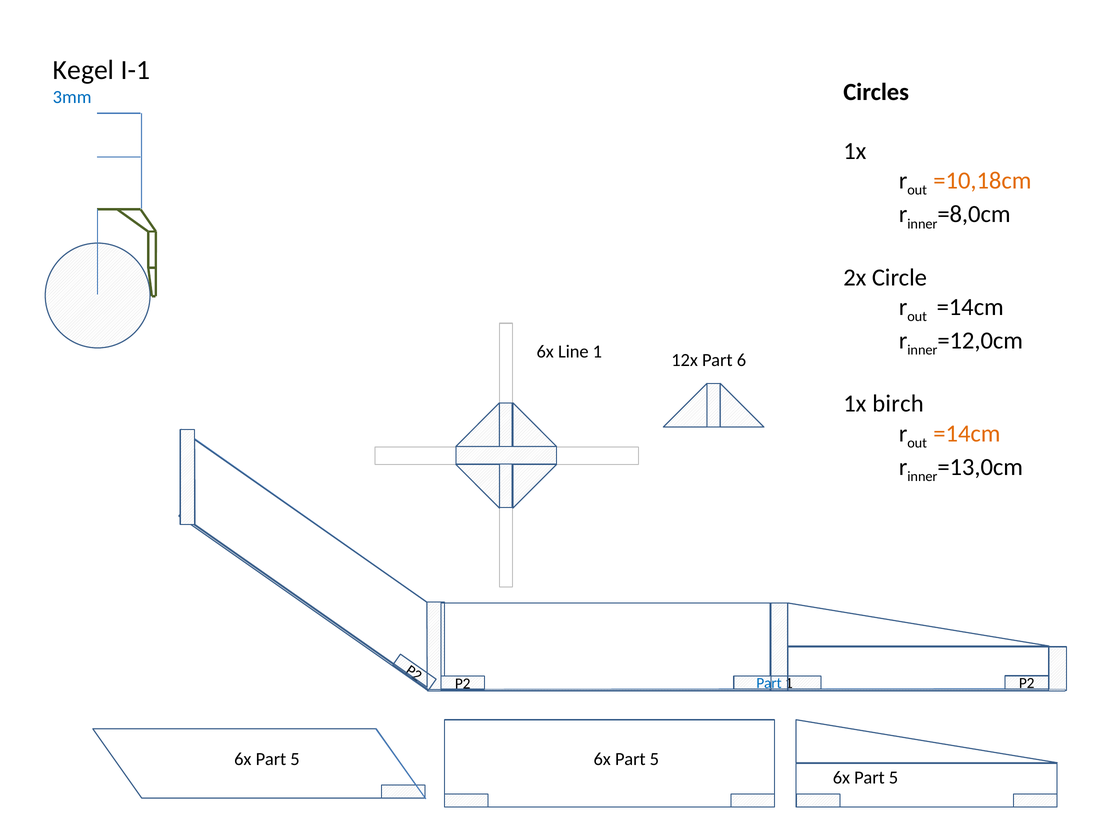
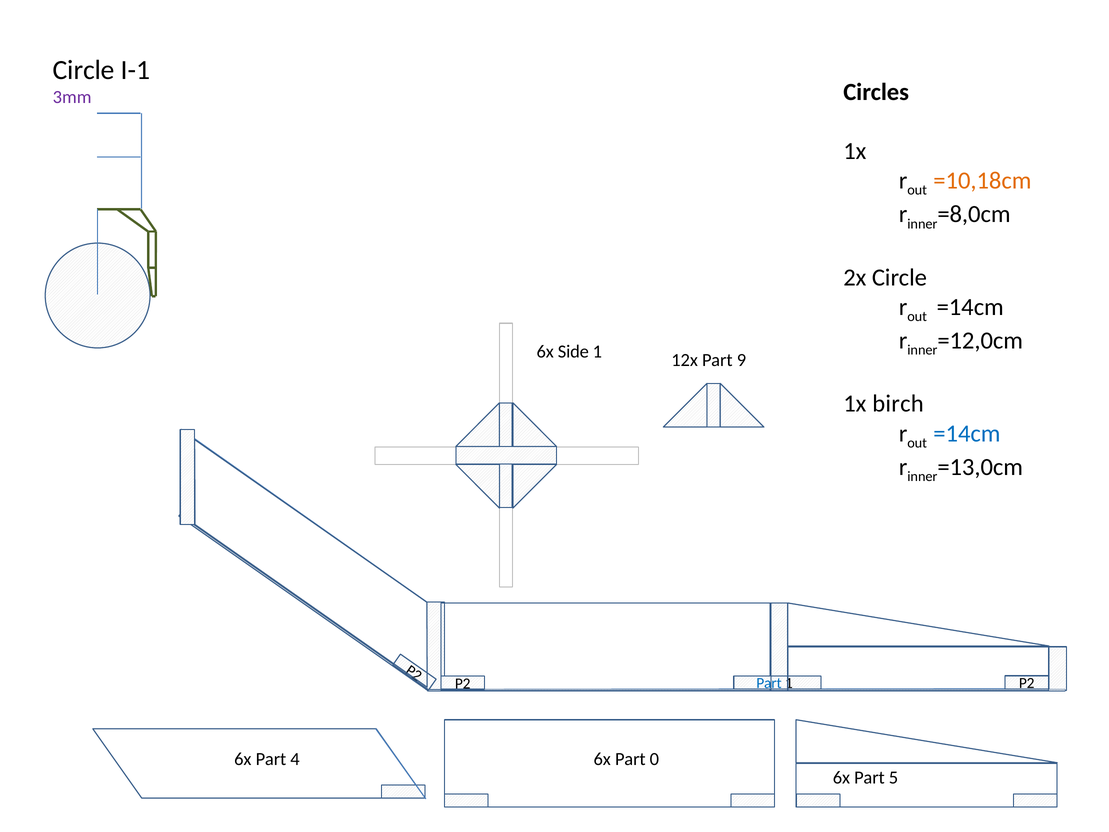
Kegel: Kegel -> Circle (84, 70)
3mm colour: blue -> purple (72, 97)
Line: Line -> Side (573, 351)
6: 6 -> 9 (741, 360)
=14cm colour: orange -> blue (967, 433)
5: 5 -> 4 (295, 759)
5: 5 -> 0 (654, 759)
